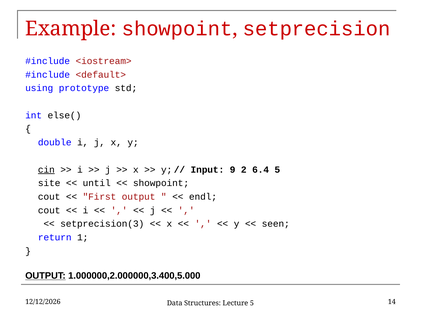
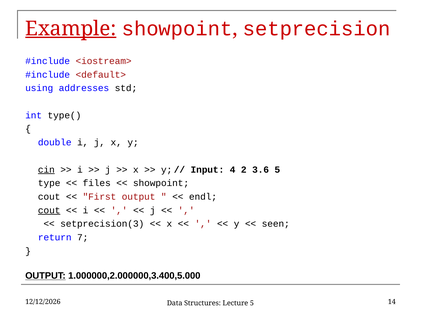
Example underline: none -> present (71, 29)
prototype: prototype -> addresses (84, 88)
else(: else( -> type( (64, 115)
9: 9 -> 4 (233, 169)
6.4: 6.4 -> 3.6 (261, 169)
site: site -> type (49, 183)
until: until -> files (97, 183)
cout underline: none -> present (49, 210)
1: 1 -> 7 (83, 237)
